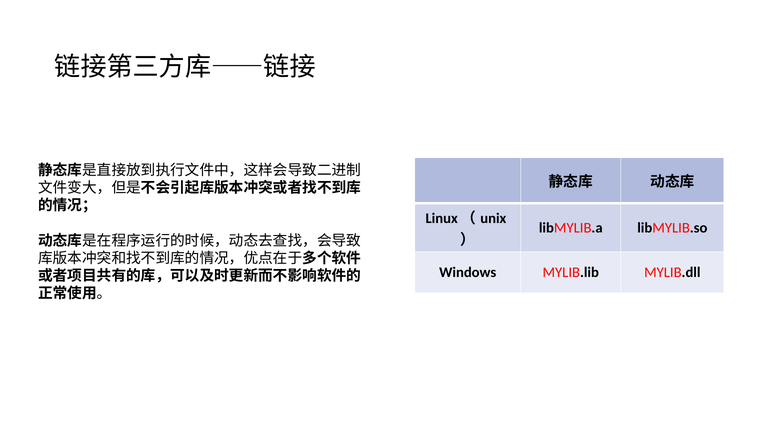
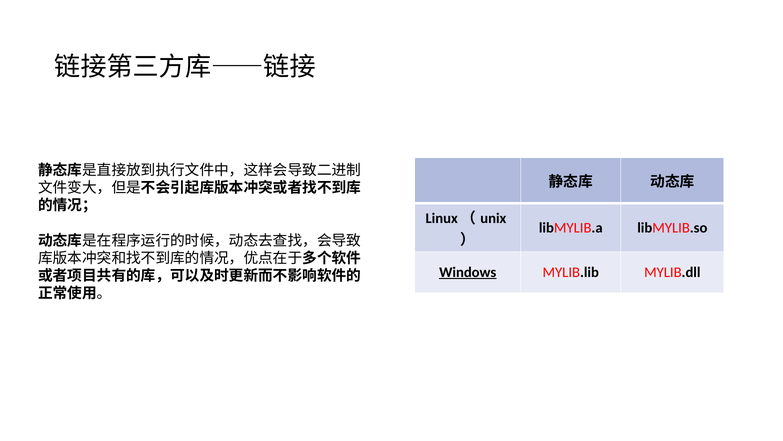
Windows underline: none -> present (468, 272)
